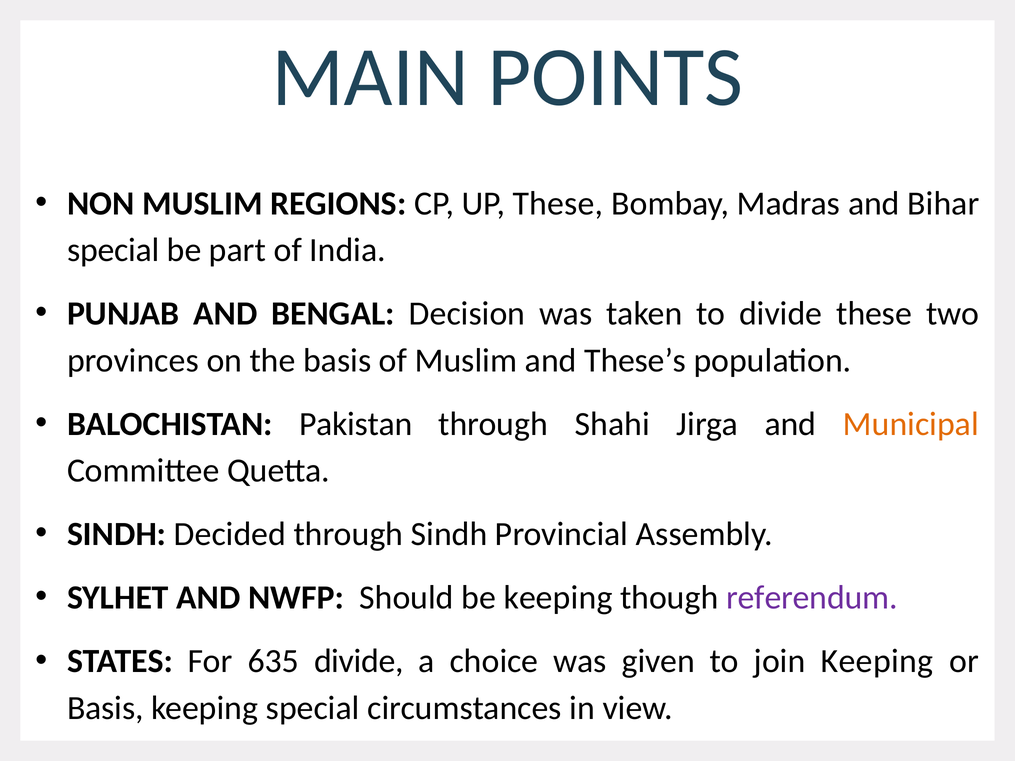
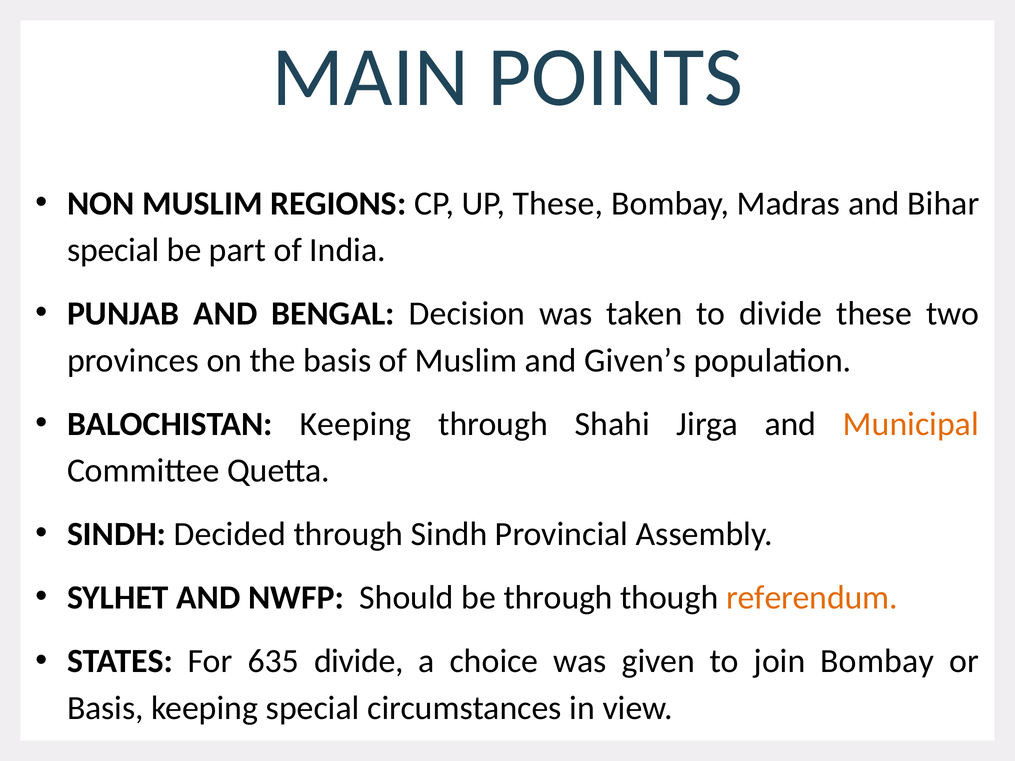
These’s: These’s -> Given’s (635, 360)
BALOCHISTAN Pakistan: Pakistan -> Keeping (356, 424)
be keeping: keeping -> through (558, 598)
referendum colour: purple -> orange (812, 598)
join Keeping: Keeping -> Bombay (877, 661)
